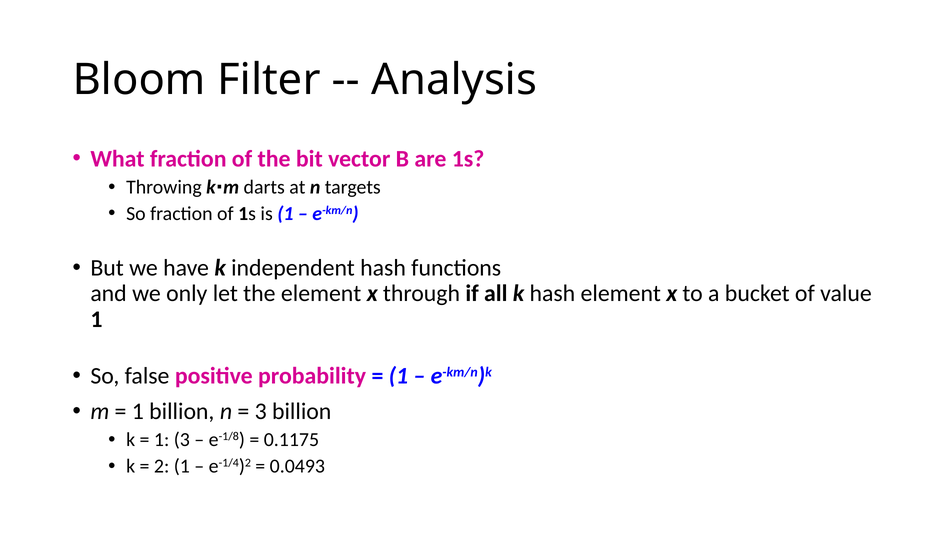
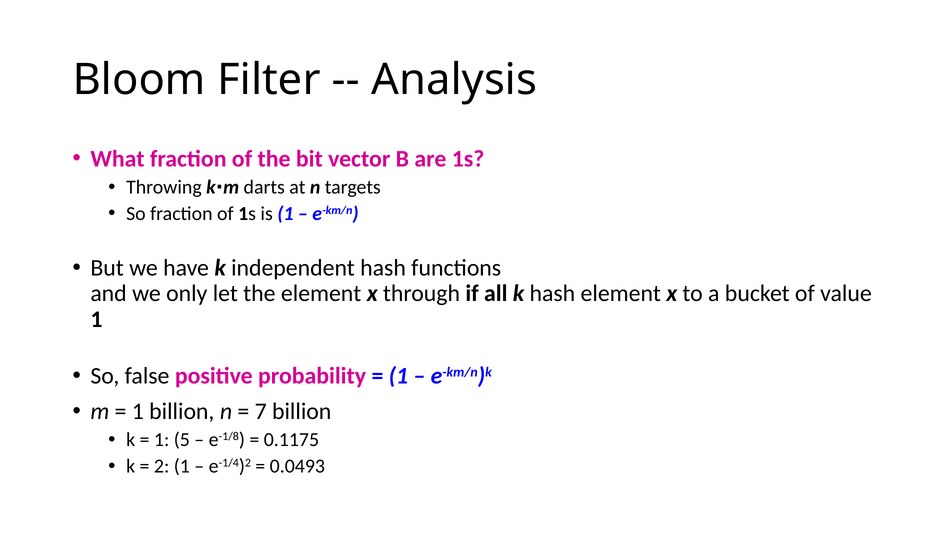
3: 3 -> 7 (261, 412)
1 3: 3 -> 5 (182, 440)
